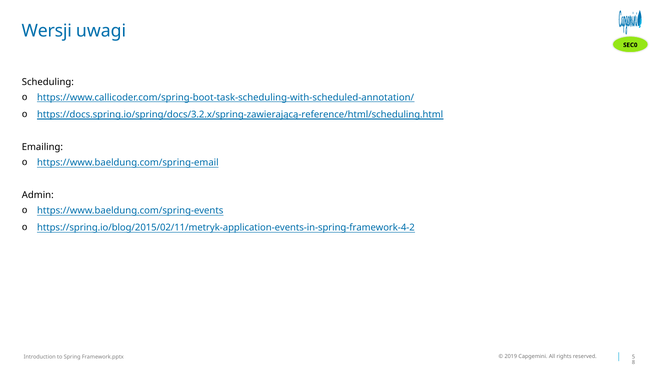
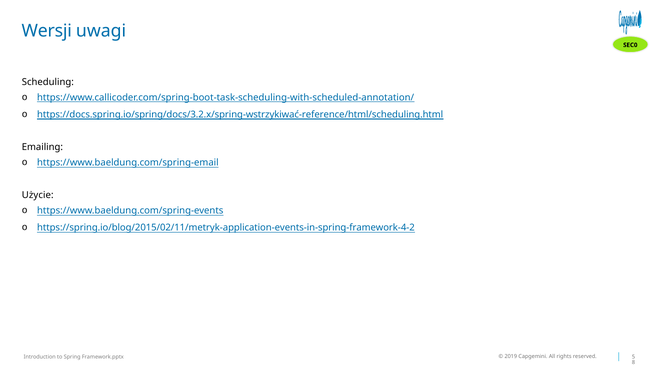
https://docs.spring.io/spring/docs/3.2.x/spring-zawierającą-reference/html/scheduling.html: https://docs.spring.io/spring/docs/3.2.x/spring-zawierającą-reference/html/scheduling.html -> https://docs.spring.io/spring/docs/3.2.x/spring-wstrzykiwać-reference/html/scheduling.html (240, 114)
Admin: Admin -> Użycie (38, 195)
